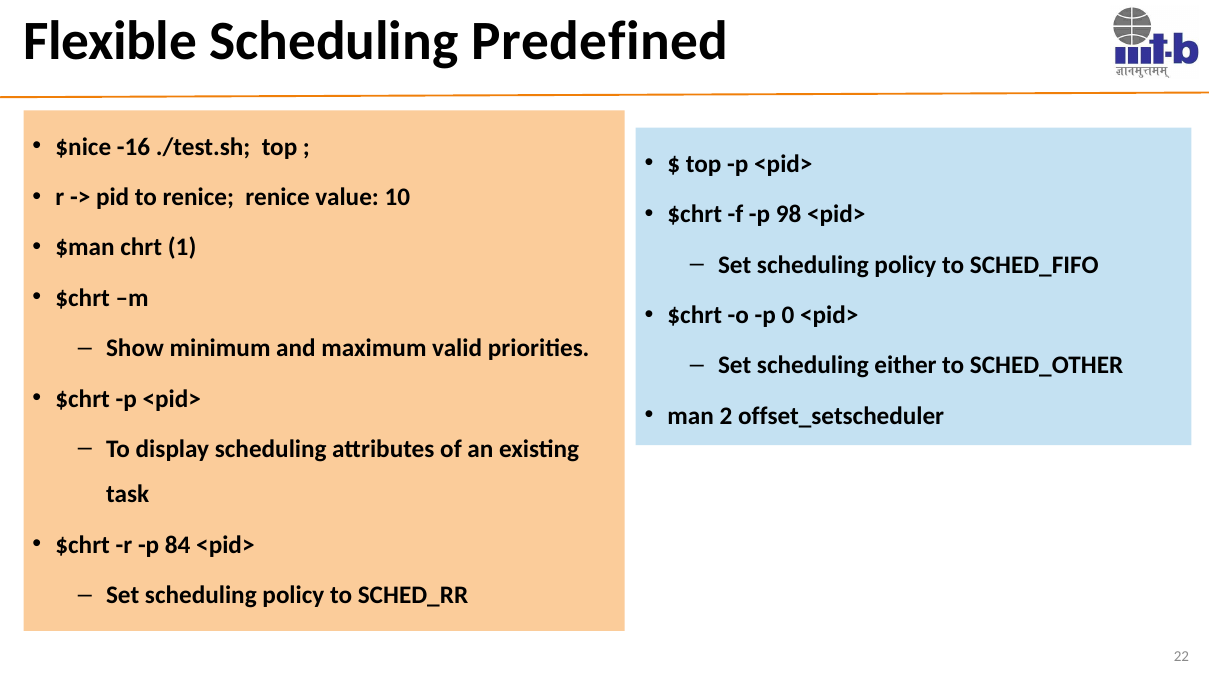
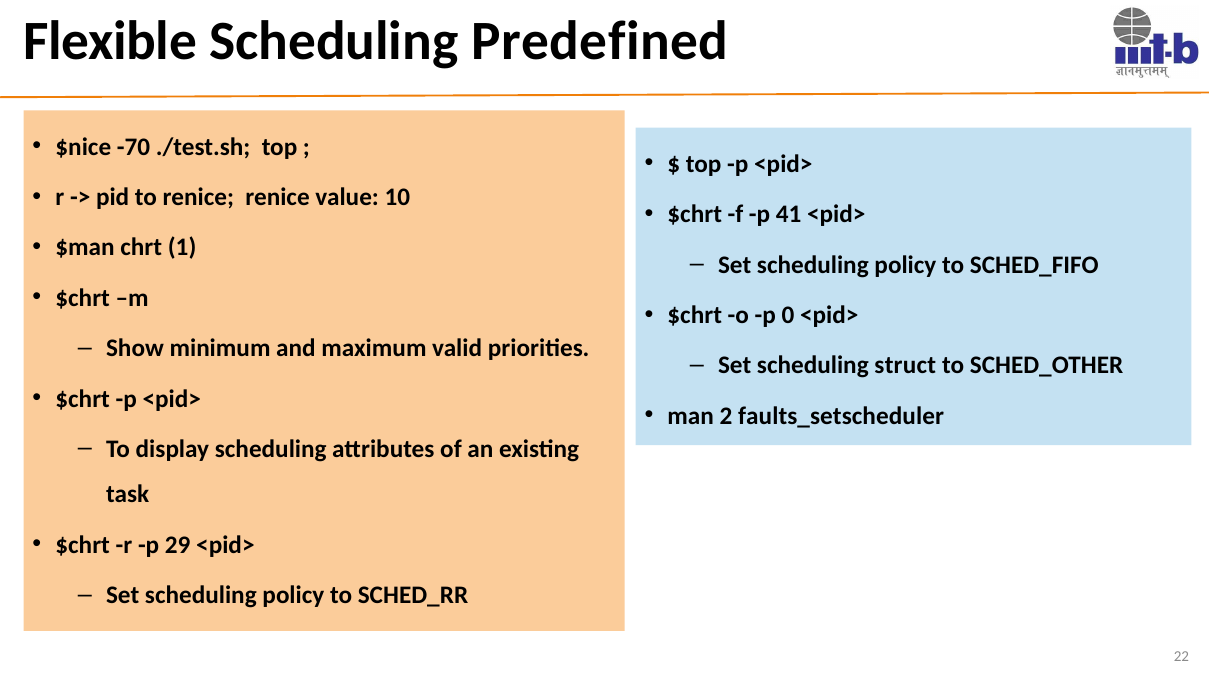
-16: -16 -> -70 (133, 147)
98: 98 -> 41 (789, 214)
either: either -> struct (905, 366)
offset_setscheduler: offset_setscheduler -> faults_setscheduler (841, 416)
84: 84 -> 29 (178, 545)
